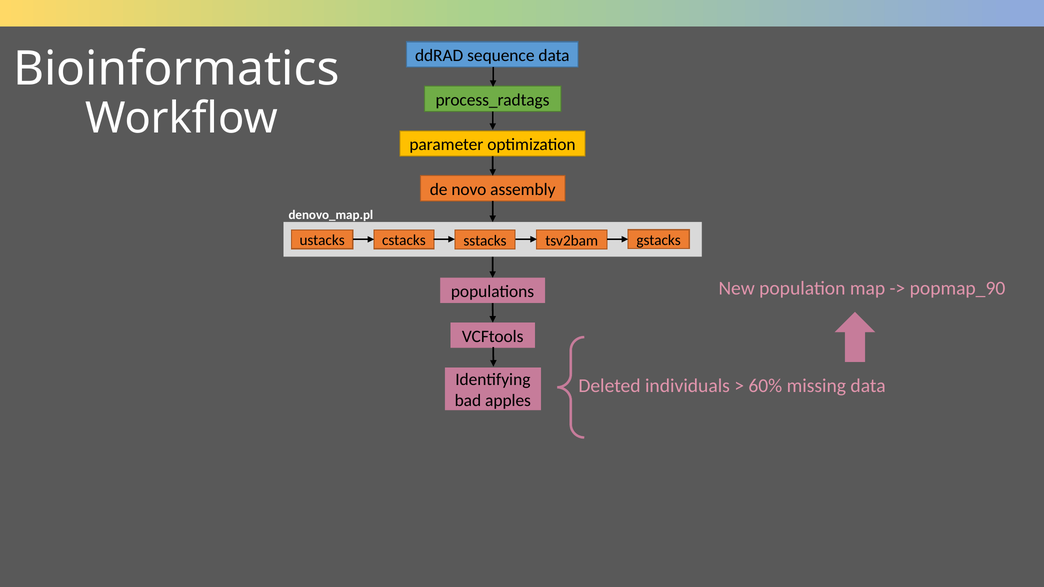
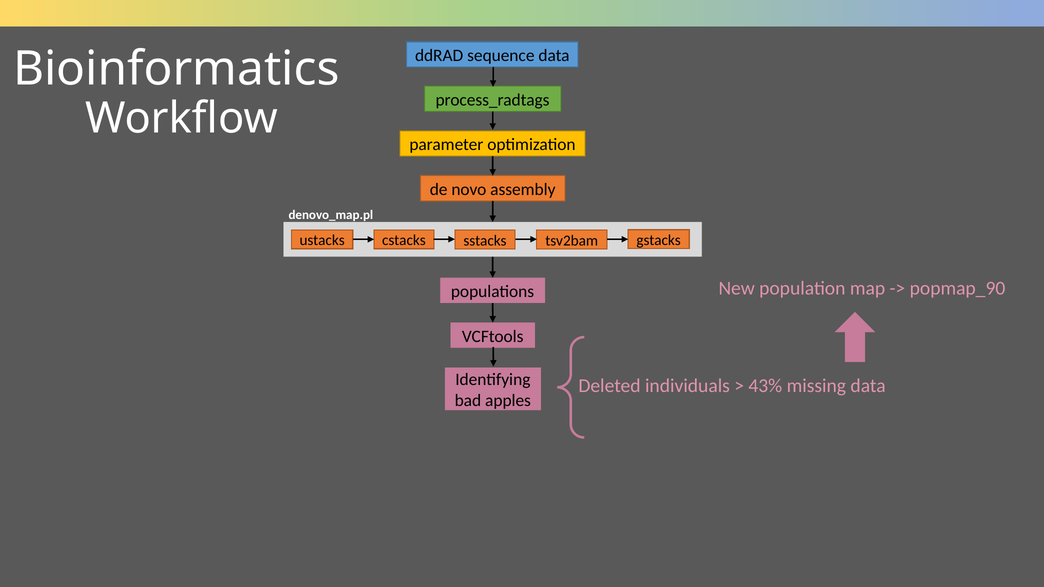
60%: 60% -> 43% (765, 386)
